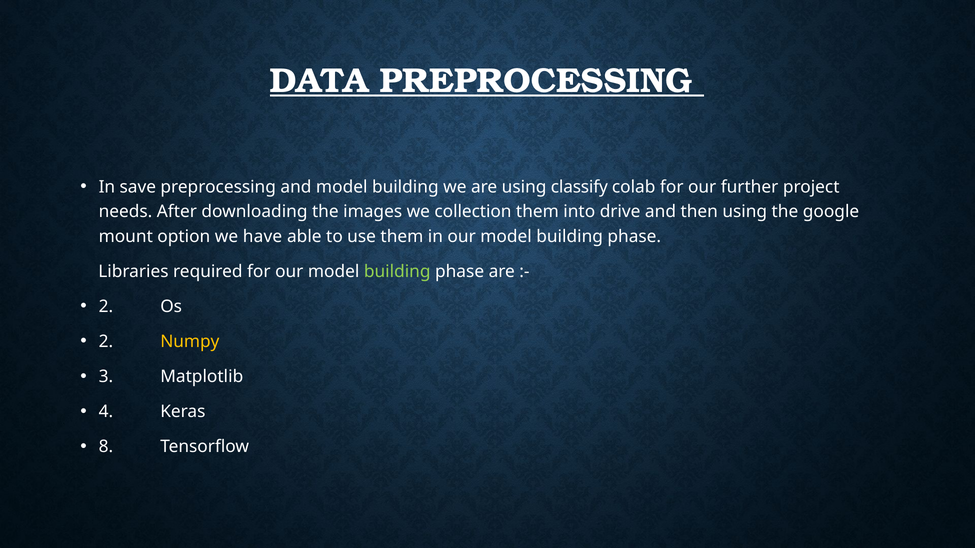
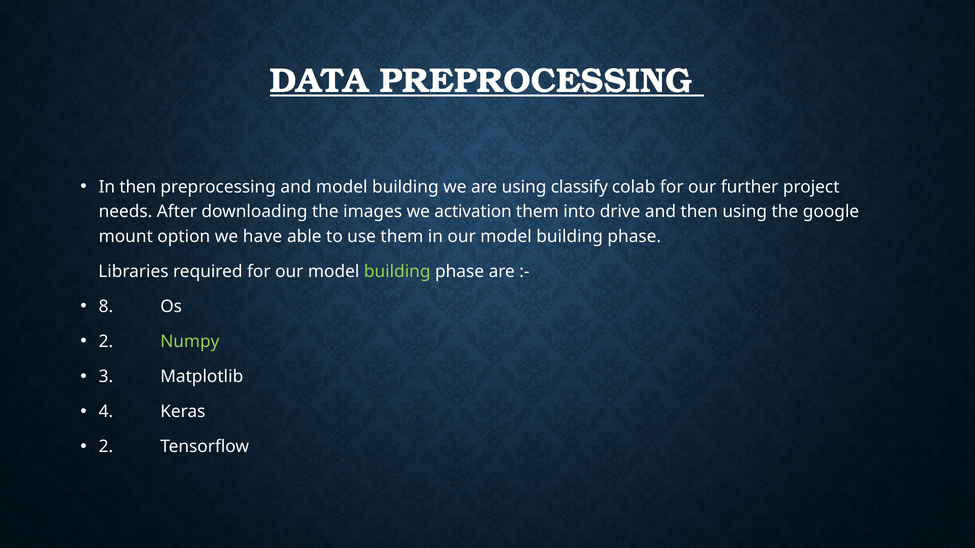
In save: save -> then (138, 187)
collection: collection -> activation (473, 212)
2: 2 -> 8 (106, 307)
Numpy colour: yellow -> light green (190, 342)
8: 8 -> 2 (106, 447)
